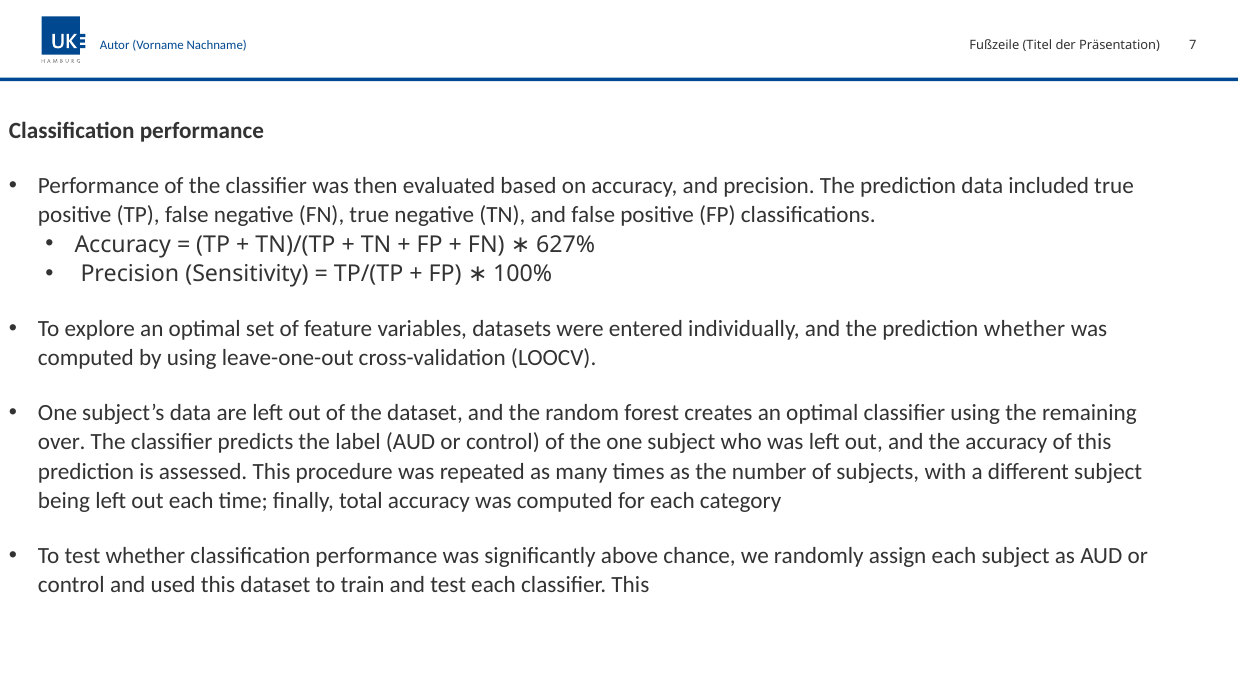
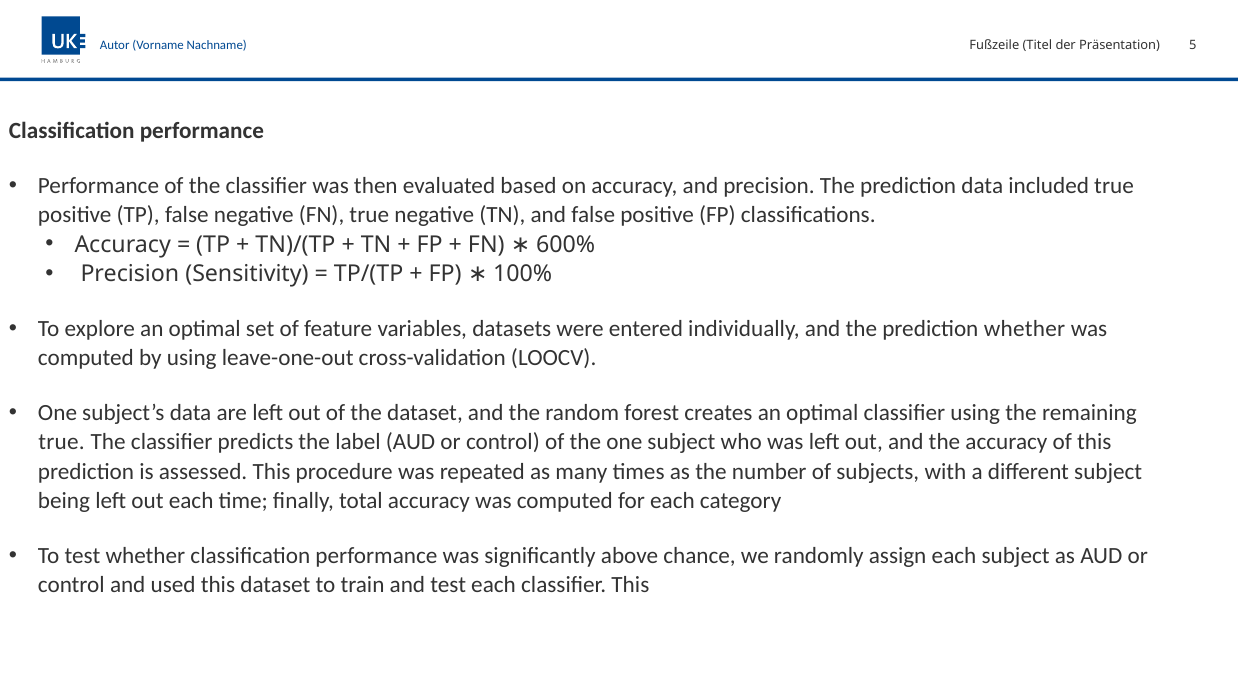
7: 7 -> 5 (1193, 45)
627%: 627% -> 600% (566, 245)
over: over -> true (62, 442)
